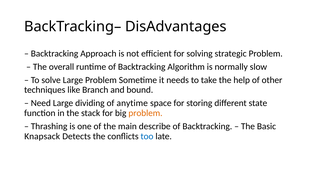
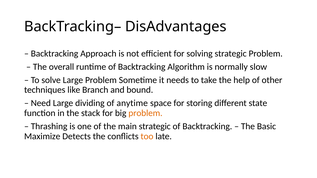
main describe: describe -> strategic (155, 127)
Knapsack: Knapsack -> Maximize (42, 137)
too colour: blue -> orange (147, 137)
